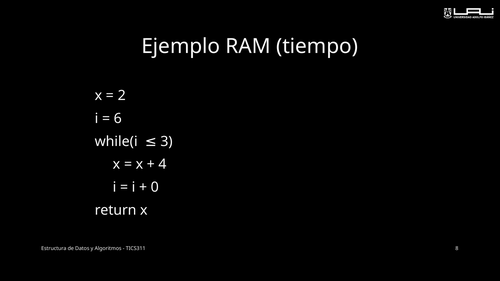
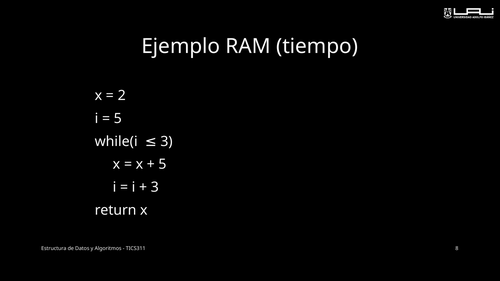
6: 6 -> 5 (118, 119)
4: 4 -> 5 (162, 164)
0: 0 -> 3 (155, 187)
